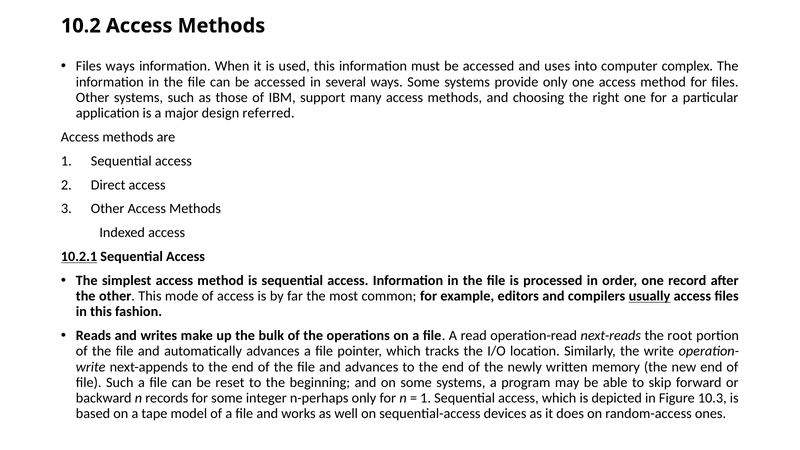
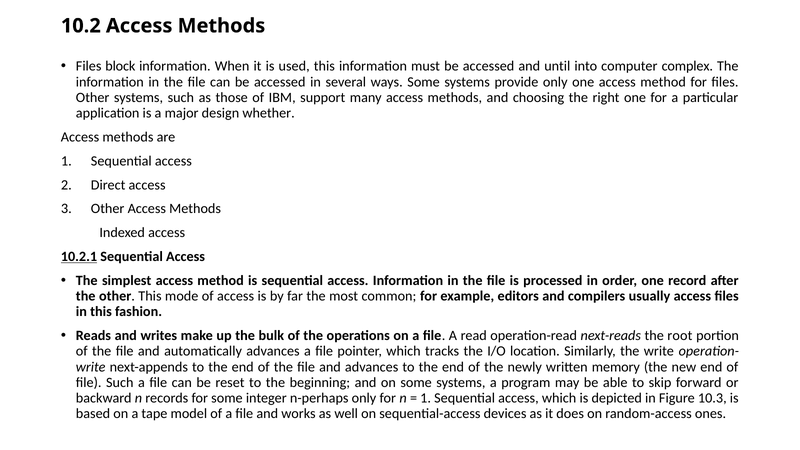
Files ways: ways -> block (120, 66)
uses: uses -> until (557, 66)
referred: referred -> whether (269, 113)
usually underline: present -> none (650, 296)
